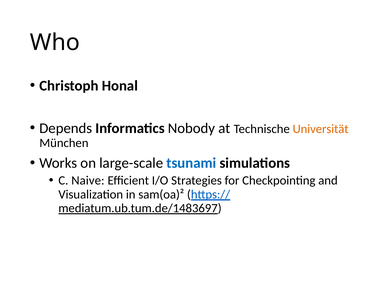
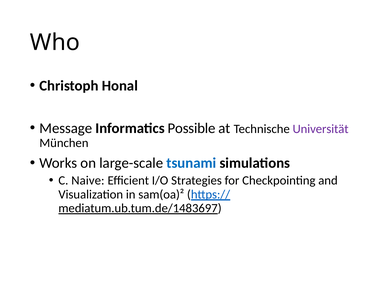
Depends: Depends -> Message (66, 128)
Nobody: Nobody -> Possible (192, 128)
Universität colour: orange -> purple (321, 129)
